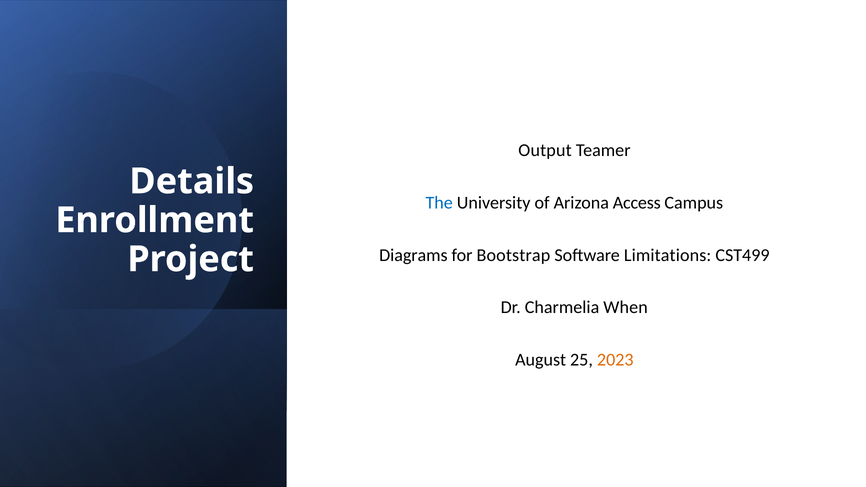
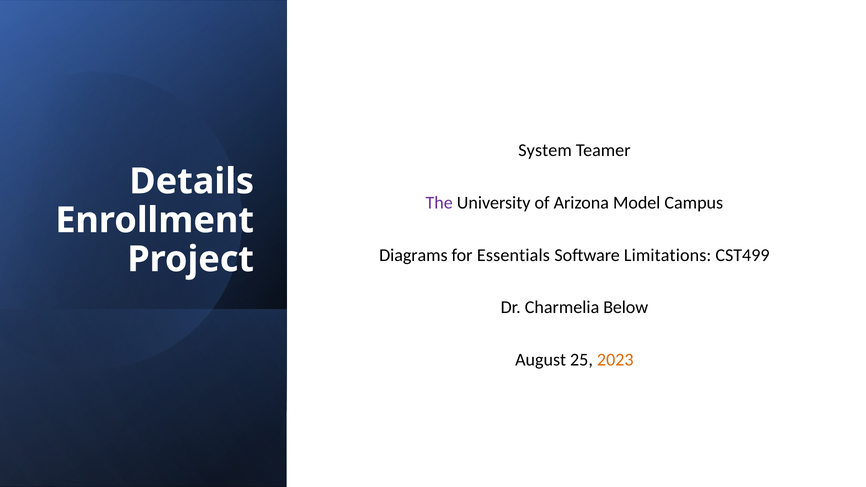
Output: Output -> System (545, 150)
The colour: blue -> purple (439, 203)
Access: Access -> Model (637, 203)
Bootstrap: Bootstrap -> Essentials (513, 255)
When: When -> Below (626, 308)
